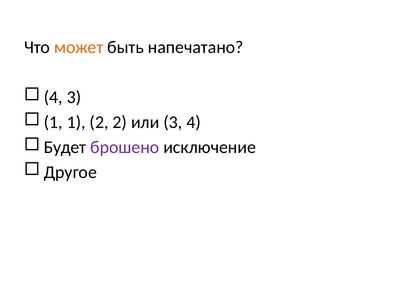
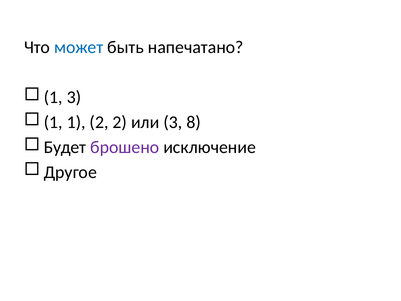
может colour: orange -> blue (79, 47)
4: 4 -> 1 (53, 97)
3 4: 4 -> 8 (194, 122)
